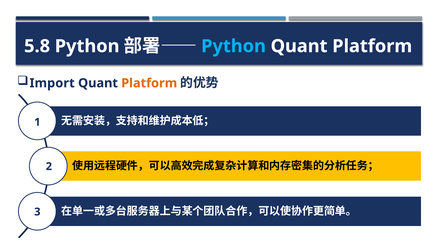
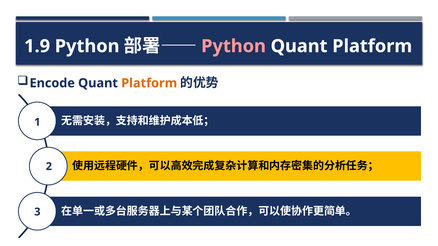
5.8: 5.8 -> 1.9 (37, 46)
Python colour: light blue -> pink (234, 46)
Import: Import -> Encode (52, 83)
